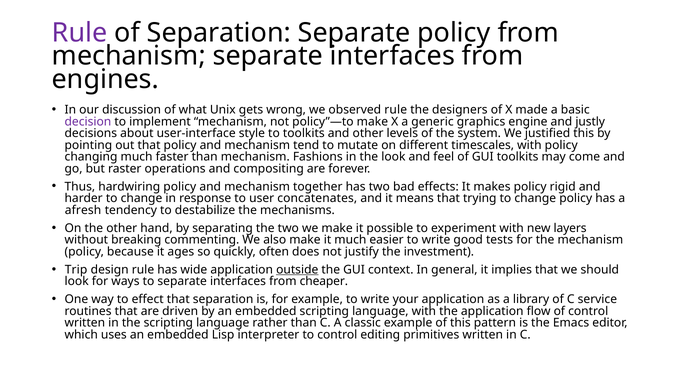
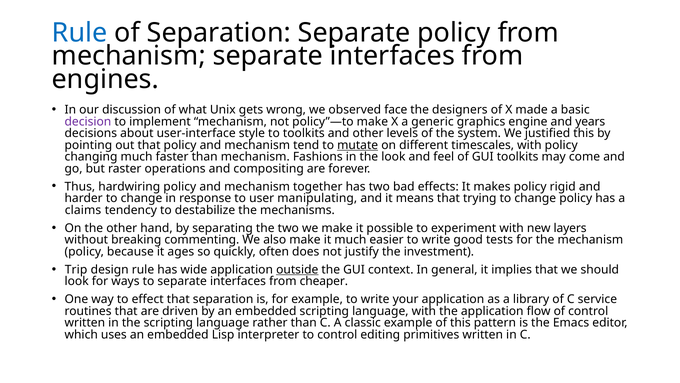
Rule colour: purple -> blue (80, 33)
observed rule: rule -> face (396, 110)
justly: justly -> years (590, 121)
mutate underline: none -> present (358, 145)
concatenates: concatenates -> manipulating (317, 198)
afresh: afresh -> claims (83, 210)
